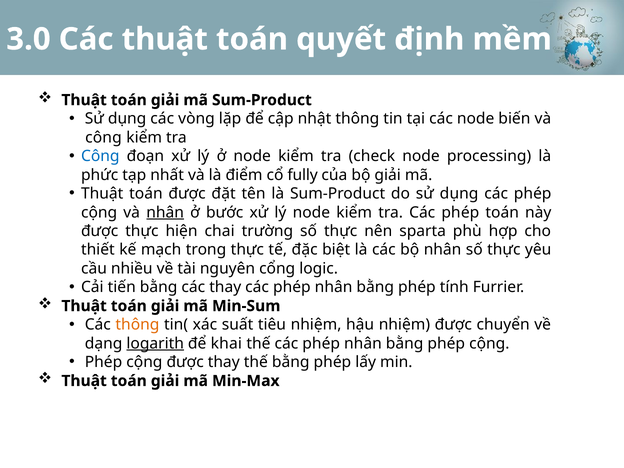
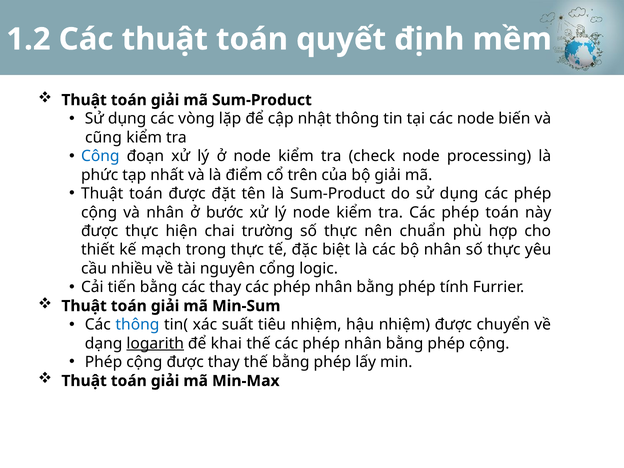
3.0: 3.0 -> 1.2 (28, 39)
công: công -> cũng (103, 138)
fully: fully -> trên (303, 175)
nhân underline: present -> none (165, 212)
sparta: sparta -> chuẩn (423, 231)
thông colour: orange -> blue (137, 325)
